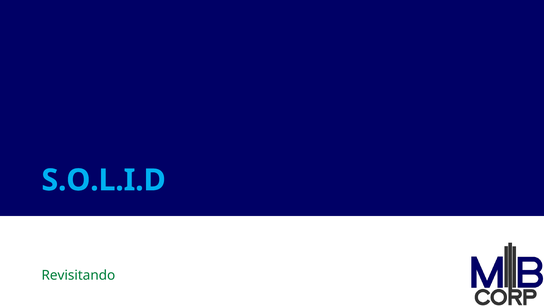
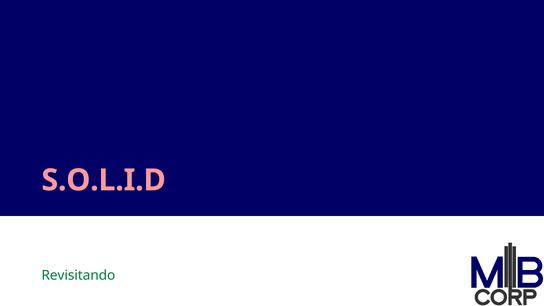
S.O.L.I.D colour: light blue -> pink (104, 180)
